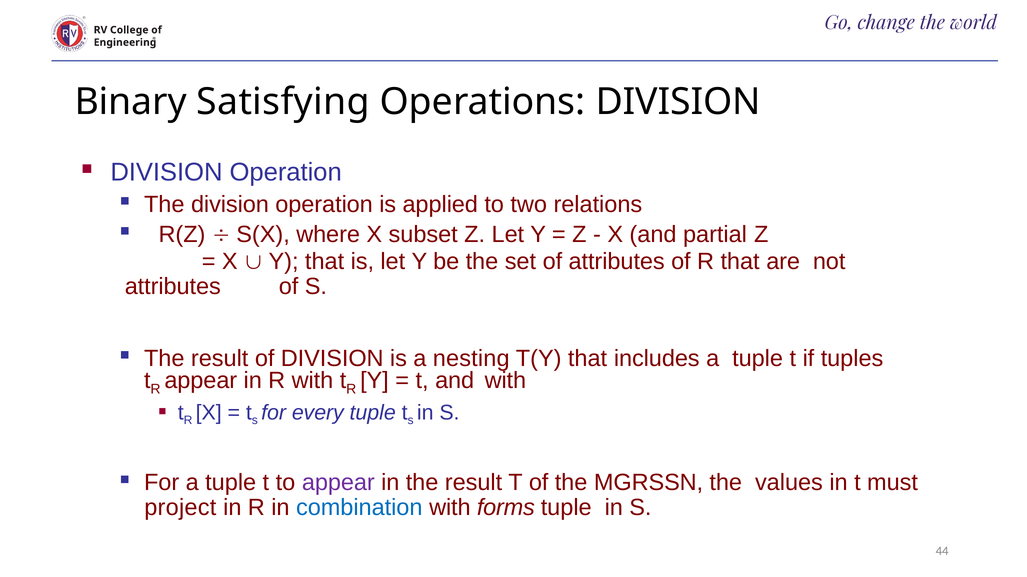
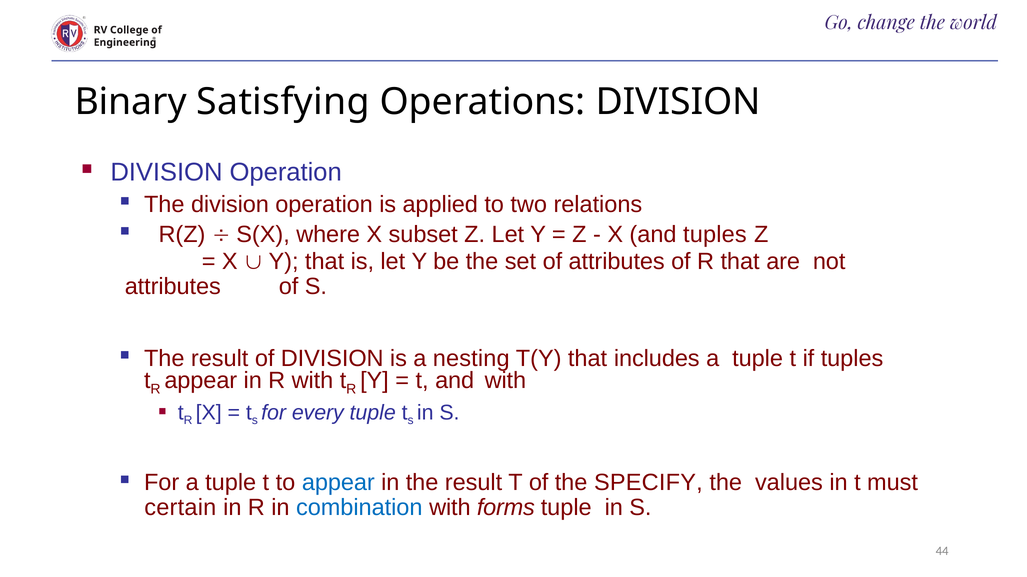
and partial: partial -> tuples (715, 235)
appear colour: purple -> blue (338, 483)
MGRSSN: MGRSSN -> SPECIFY (648, 483)
project: project -> certain (180, 508)
